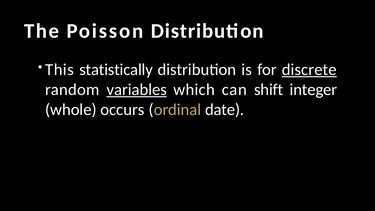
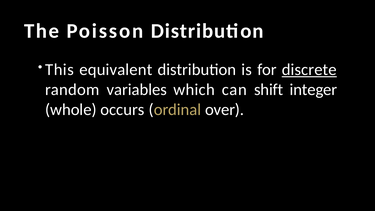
statistically: statistically -> equivalent (116, 70)
variables underline: present -> none (137, 90)
date: date -> over (225, 110)
